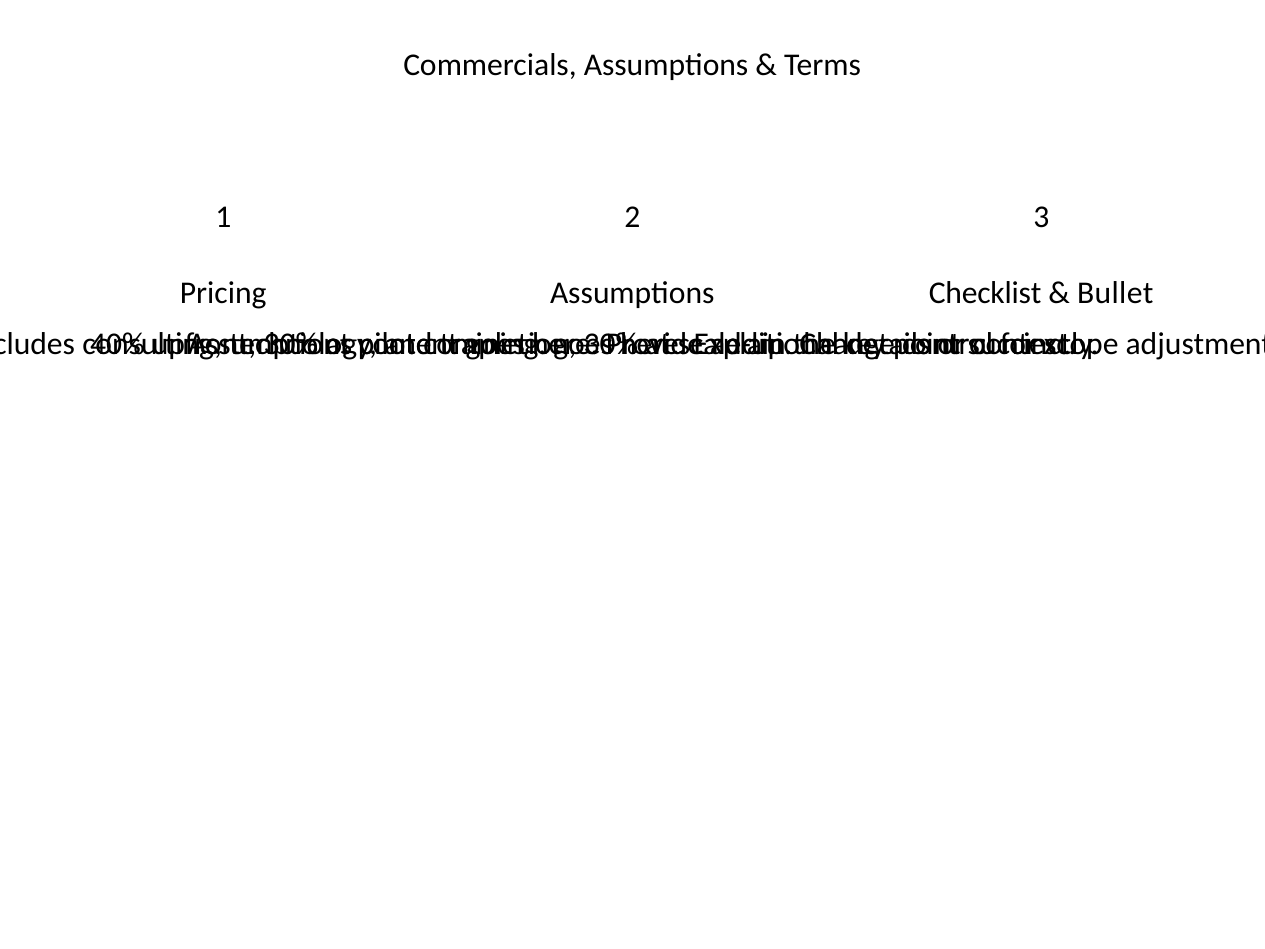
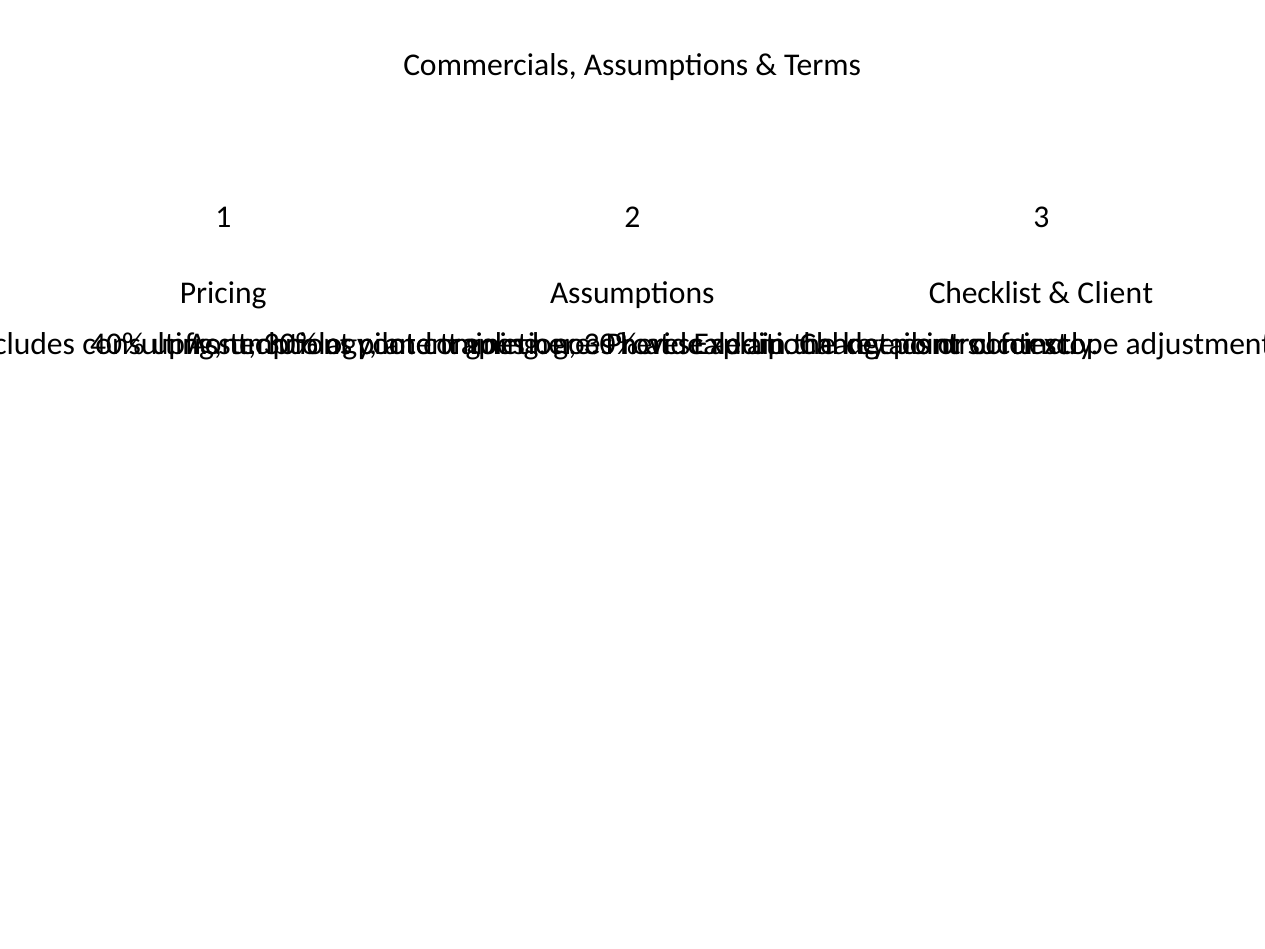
Bullet: Bullet -> Client (1115, 293)
